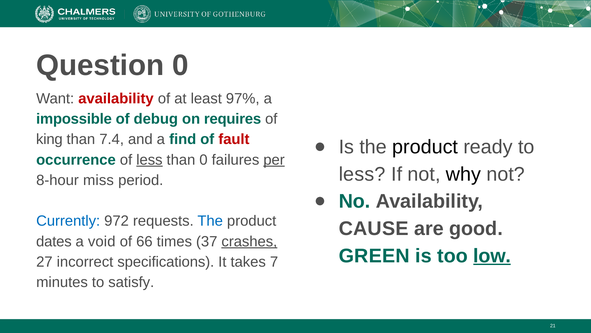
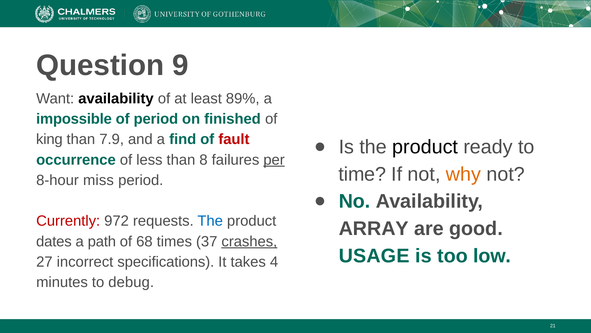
Question 0: 0 -> 9 (181, 65)
availability colour: red -> black (116, 98)
97%: 97% -> 89% (243, 98)
of debug: debug -> period (156, 119)
requires: requires -> finished (232, 119)
7.4: 7.4 -> 7.9 (112, 139)
less underline: present -> none (149, 160)
than 0: 0 -> 8 (204, 160)
less: less -> time (362, 174)
why colour: black -> orange (463, 174)
Currently colour: blue -> red (68, 221)
CAUSE: CAUSE -> ARRAY (374, 228)
void: void -> path (102, 241)
66: 66 -> 68 (144, 241)
GREEN: GREEN -> USAGE (374, 255)
low underline: present -> none (492, 255)
7: 7 -> 4 (274, 261)
satisfy: satisfy -> debug (131, 282)
